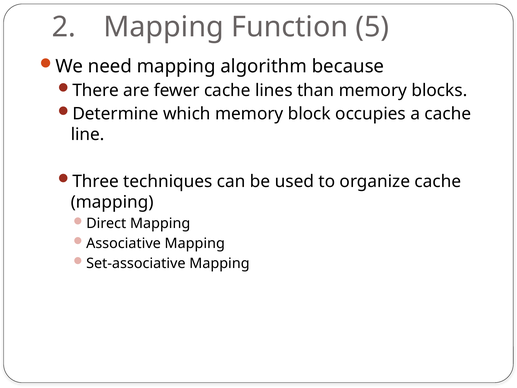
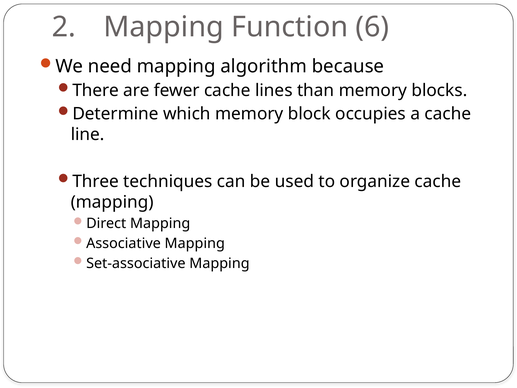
5: 5 -> 6 (372, 27)
